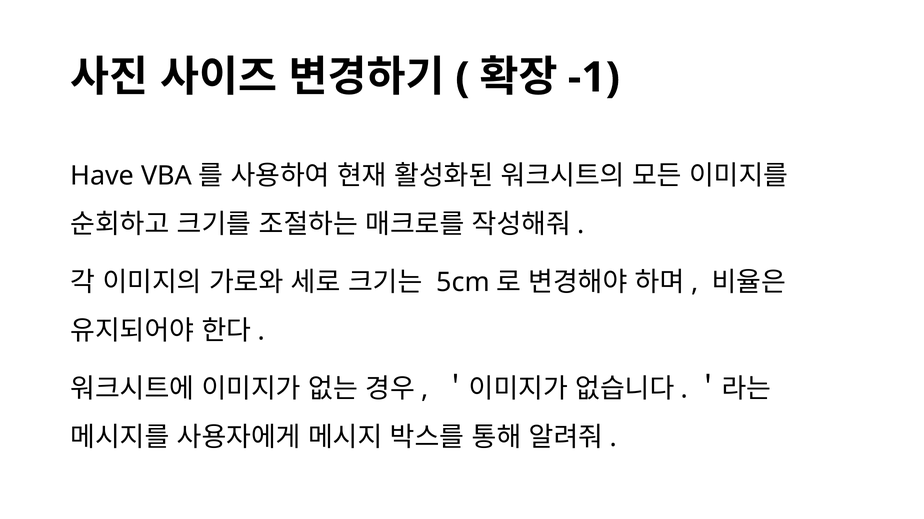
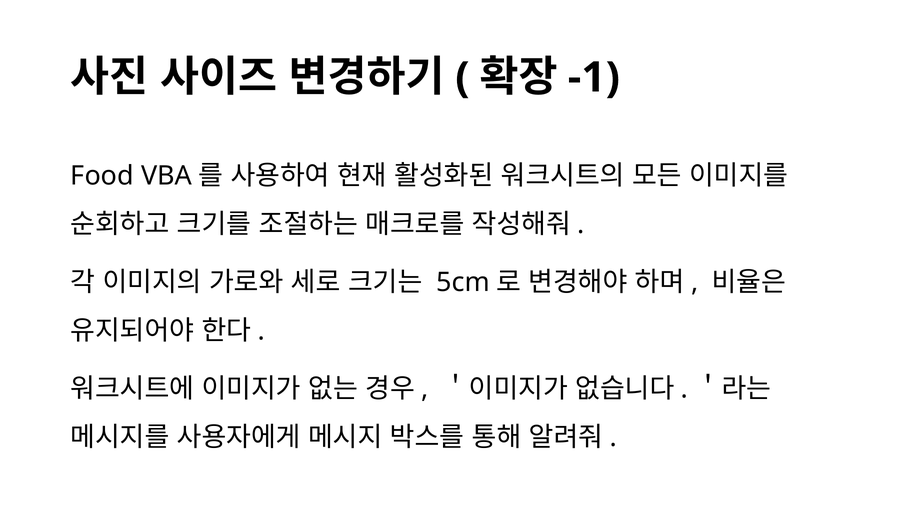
Have: Have -> Food (102, 176)
